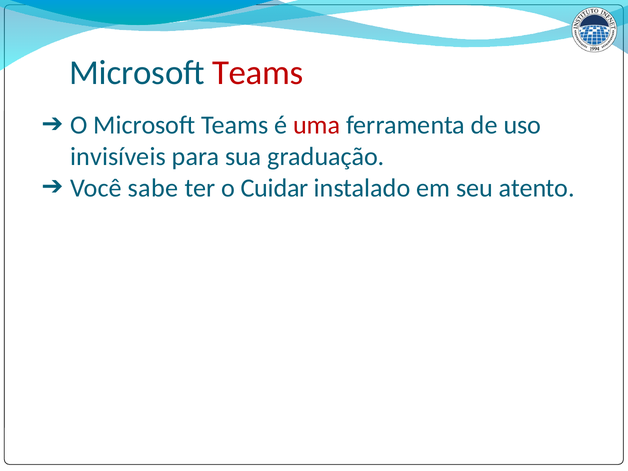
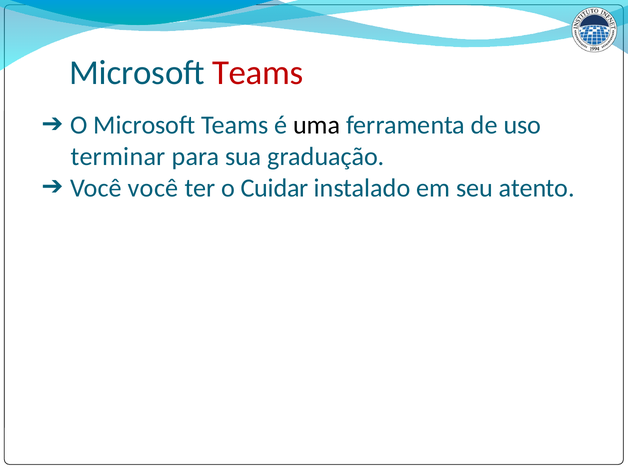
uma colour: red -> black (317, 125)
invisíveis: invisíveis -> terminar (118, 156)
Você sabe: sabe -> você (153, 188)
